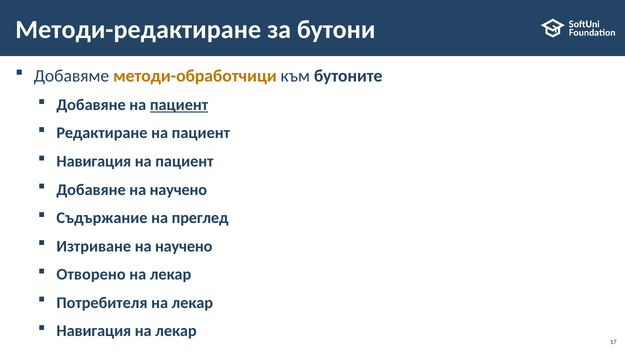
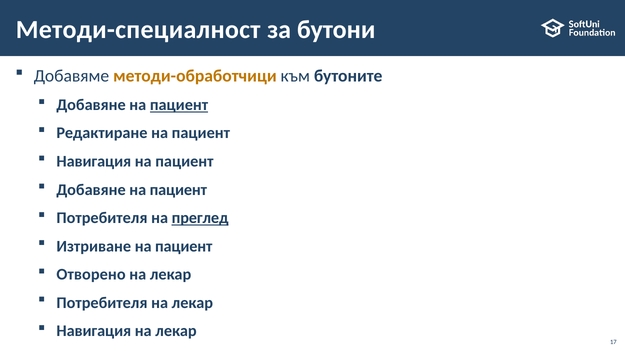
Методи-редактиране: Методи-редактиране -> Методи-специалност (138, 30)
научено: научено -> пациент (178, 190)
Съдържание: Съдържание -> Потребителя (102, 218)
преглед underline: none -> present (200, 218)
Изтриване на научено: научено -> пациент (184, 247)
